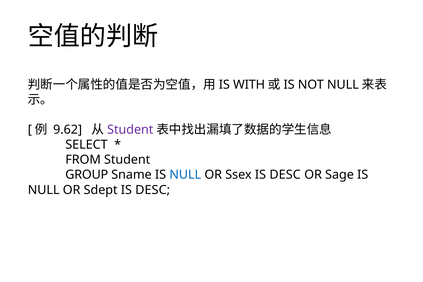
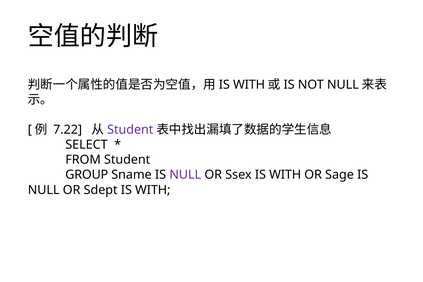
9.62: 9.62 -> 7.22 (68, 130)
NULL colour: blue -> purple (185, 175)
Ssex IS DESC: DESC -> WITH (285, 175)
Sdept IS DESC: DESC -> WITH (153, 190)
